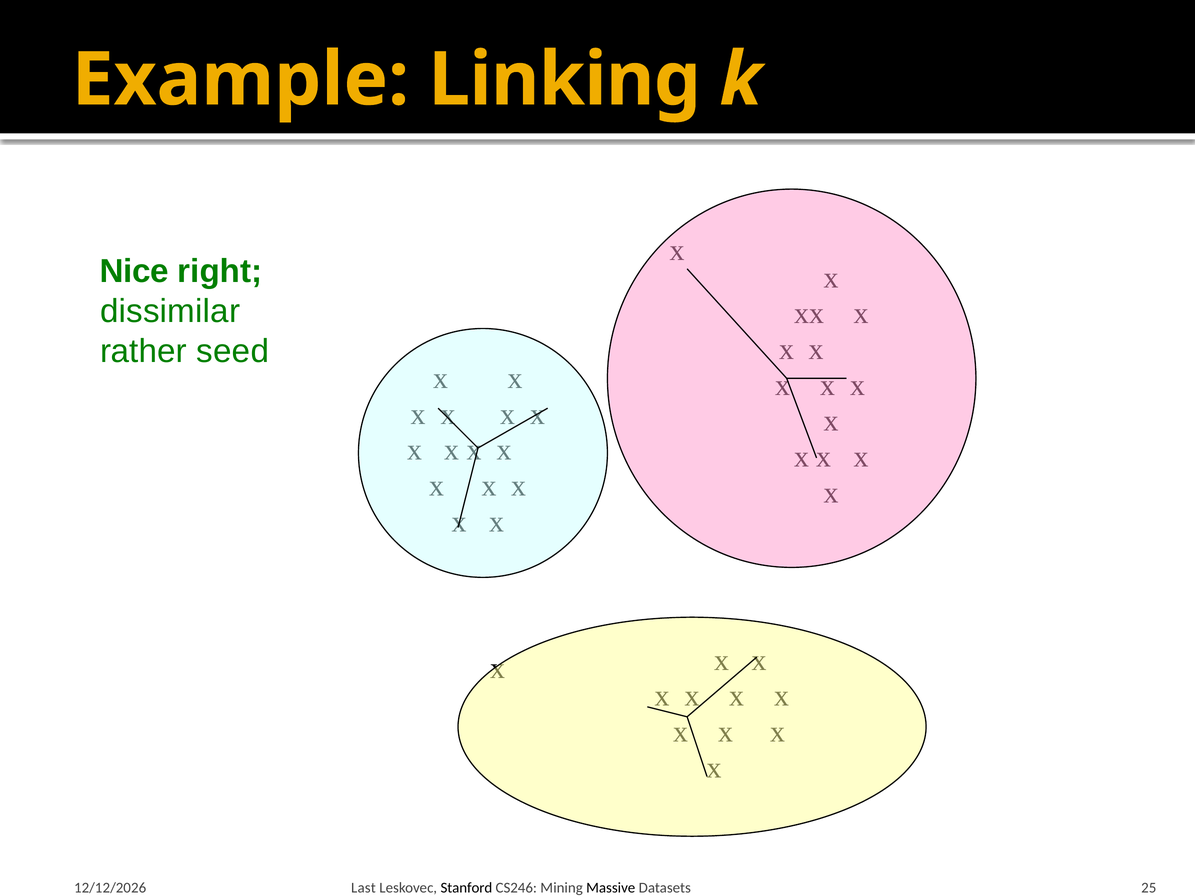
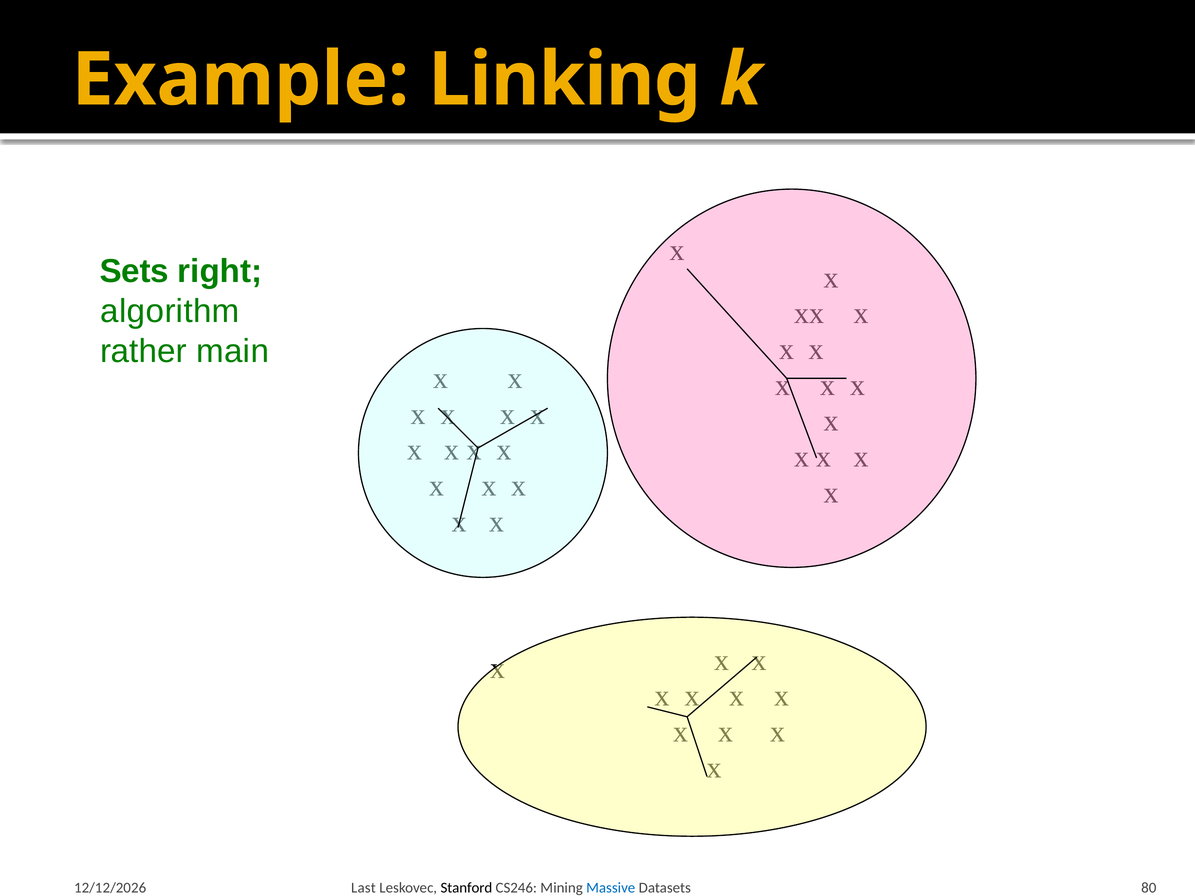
Nice: Nice -> Sets (134, 272)
dissimilar: dissimilar -> algorithm (170, 311)
seed: seed -> main (233, 351)
Massive colour: black -> blue (611, 888)
25: 25 -> 80 (1149, 888)
